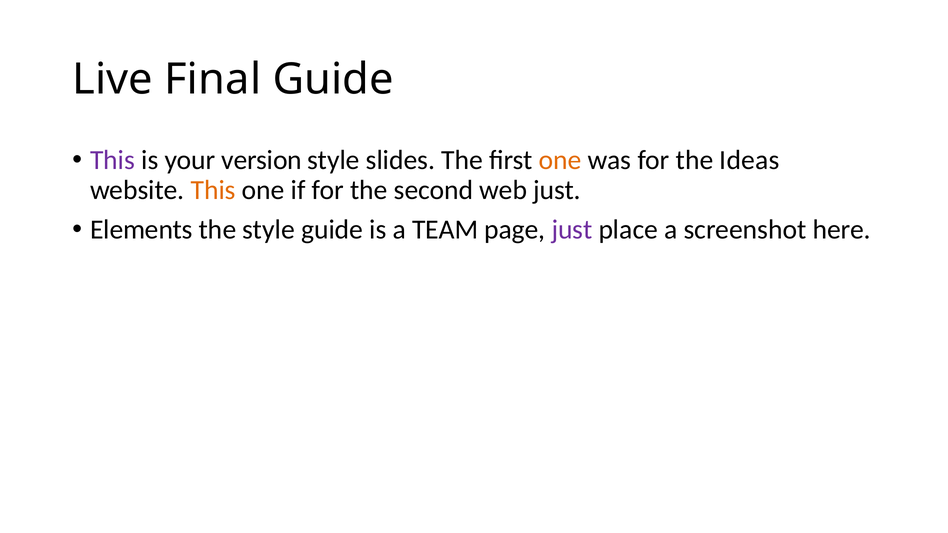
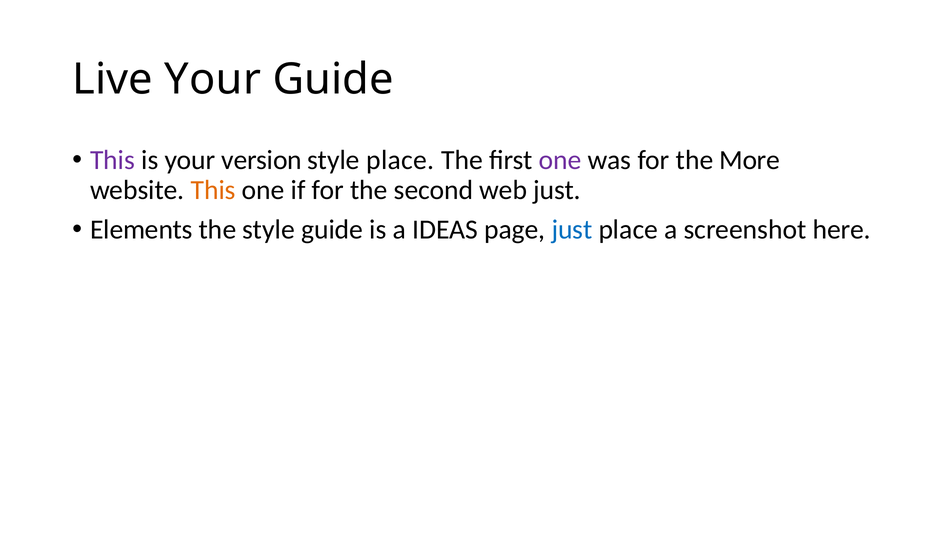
Live Final: Final -> Your (213, 80)
style slides: slides -> place (400, 160)
one colour: orange -> purple (560, 160)
Ideas: Ideas -> More (750, 160)
TEAM: TEAM -> IDEAS (445, 230)
just colour: purple -> blue (572, 230)
